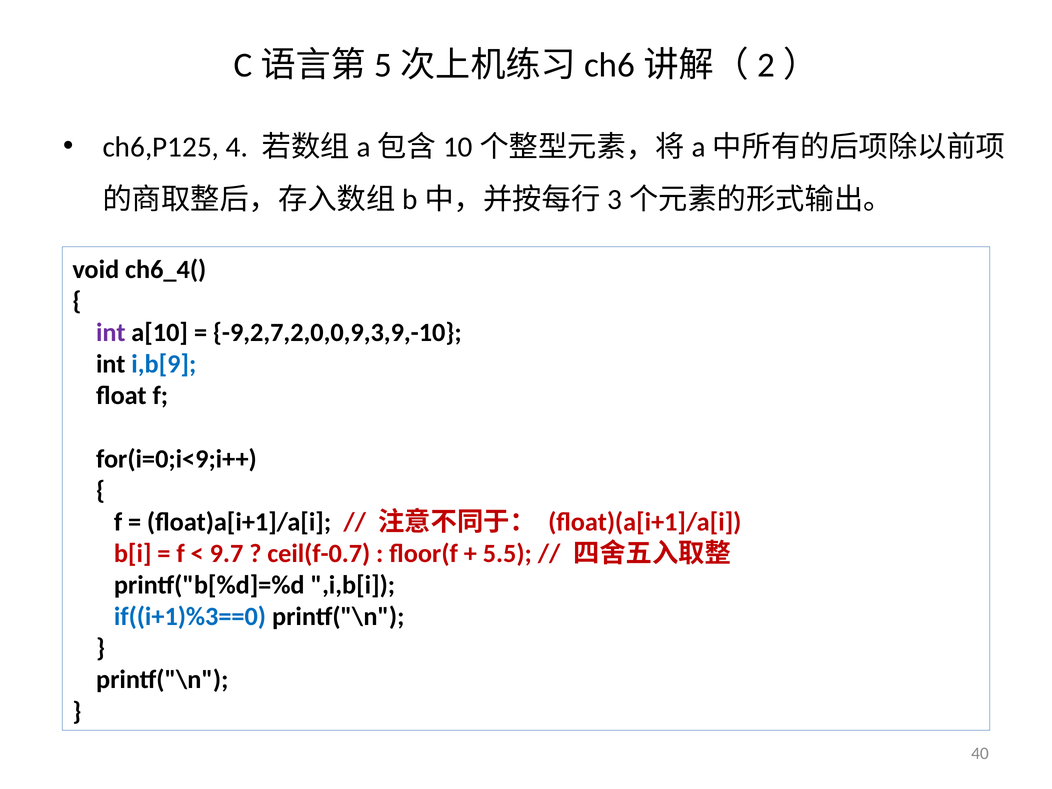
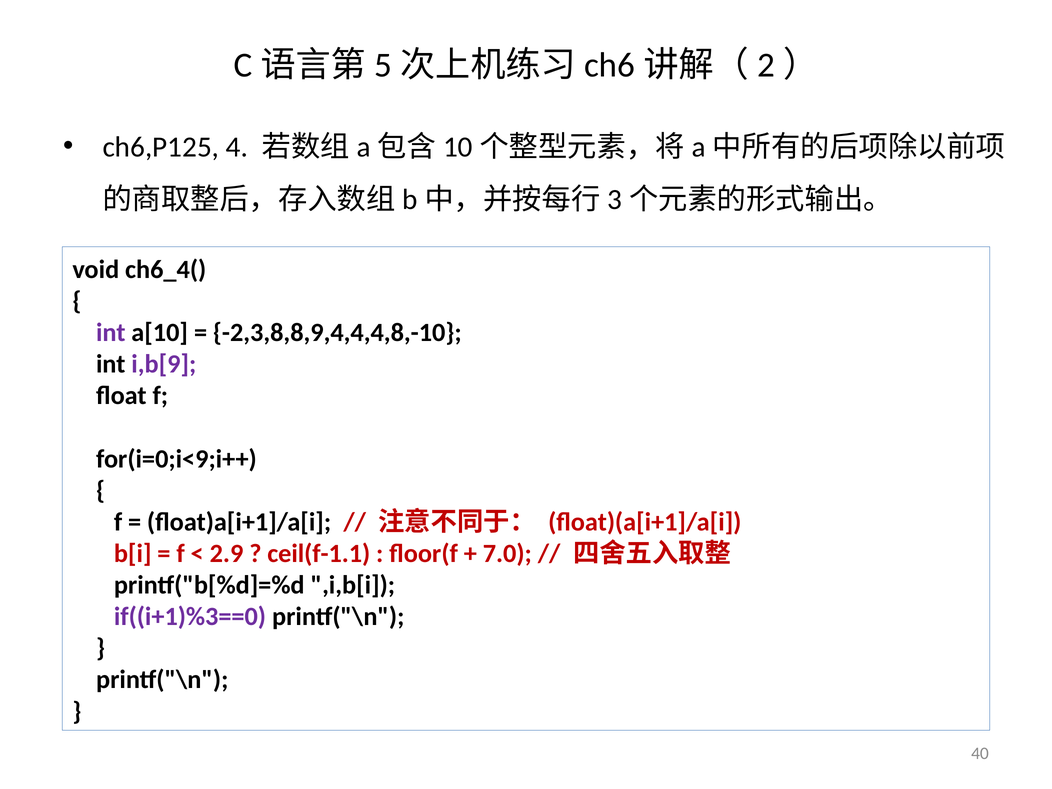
-9,2,7,2,0,0,9,3,9,-10: -9,2,7,2,0,0,9,3,9,-10 -> -2,3,8,8,9,4,4,4,8,-10 (337, 333)
i,b[9 colour: blue -> purple (164, 364)
9.7: 9.7 -> 2.9 (226, 554)
ceil(f-0.7: ceil(f-0.7 -> ceil(f-1.1 (319, 554)
5.5: 5.5 -> 7.0 (507, 554)
if((i+1)%3==0 colour: blue -> purple (190, 617)
